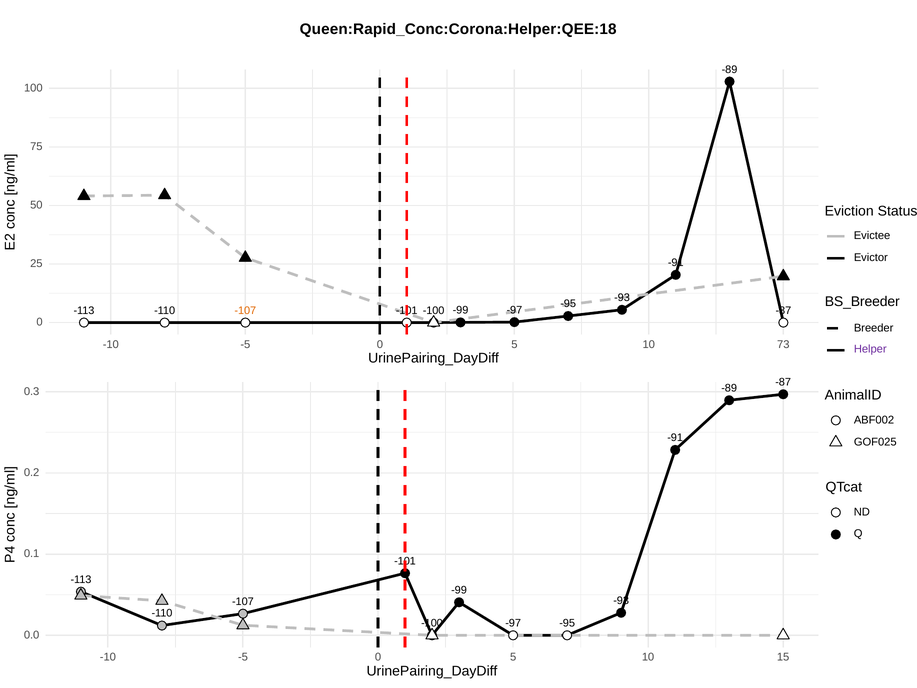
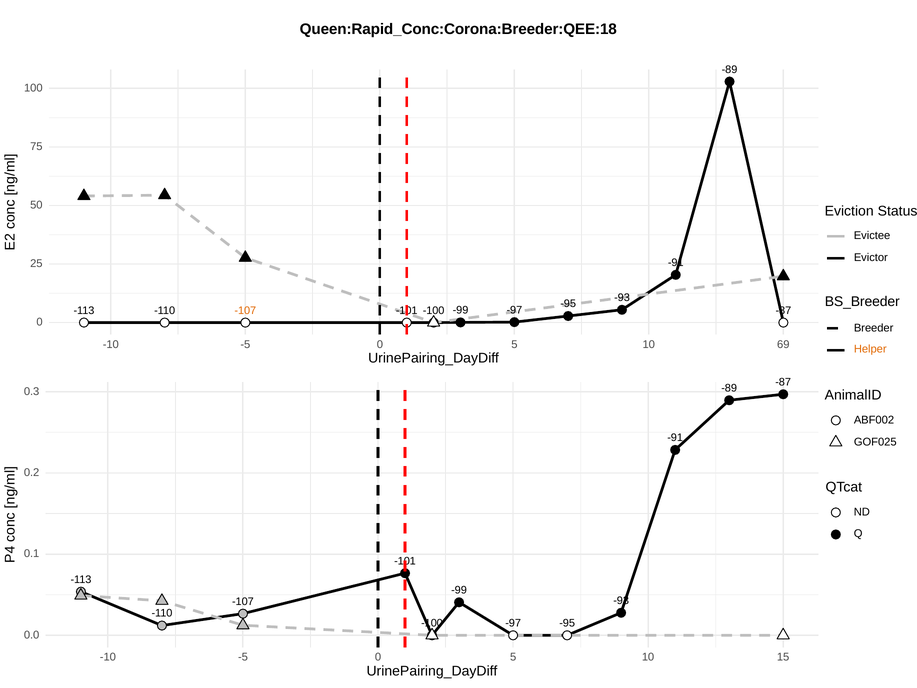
Queen:Rapid_Conc:Corona:Helper:QEE:18: Queen:Rapid_Conc:Corona:Helper:QEE:18 -> Queen:Rapid_Conc:Corona:Breeder:QEE:18 (458, 29)
73: 73 -> 69 (783, 344)
Helper colour: purple -> orange (870, 349)
